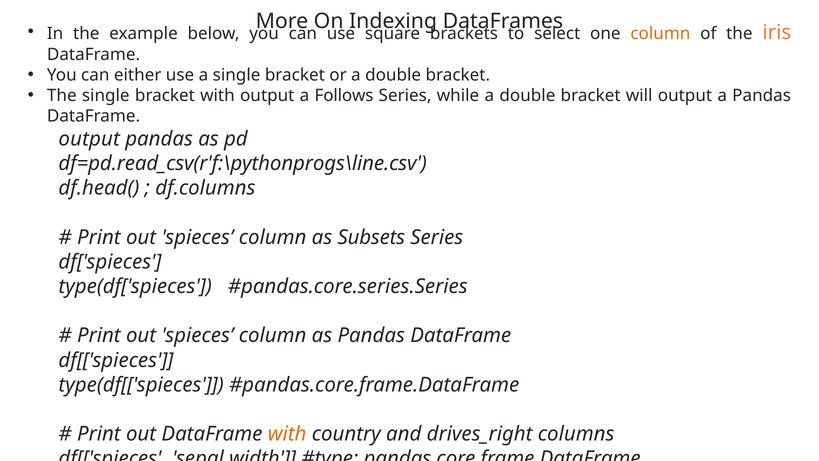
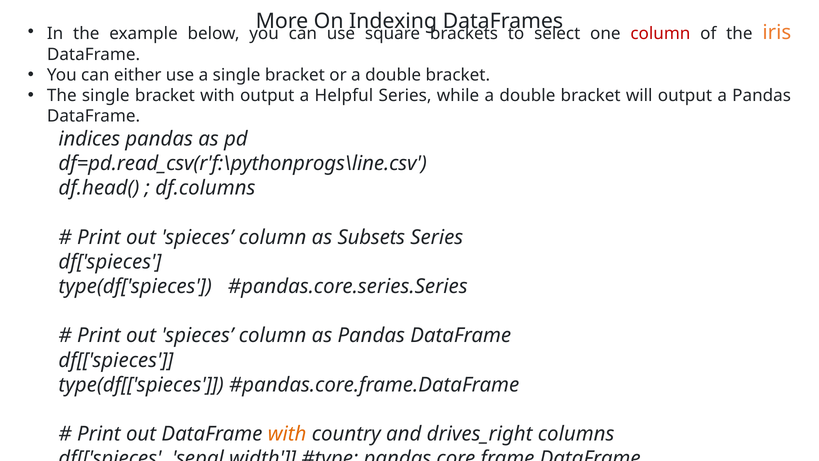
column colour: orange -> red (660, 34)
Follows: Follows -> Helpful (344, 96)
output: output -> indices (89, 139)
